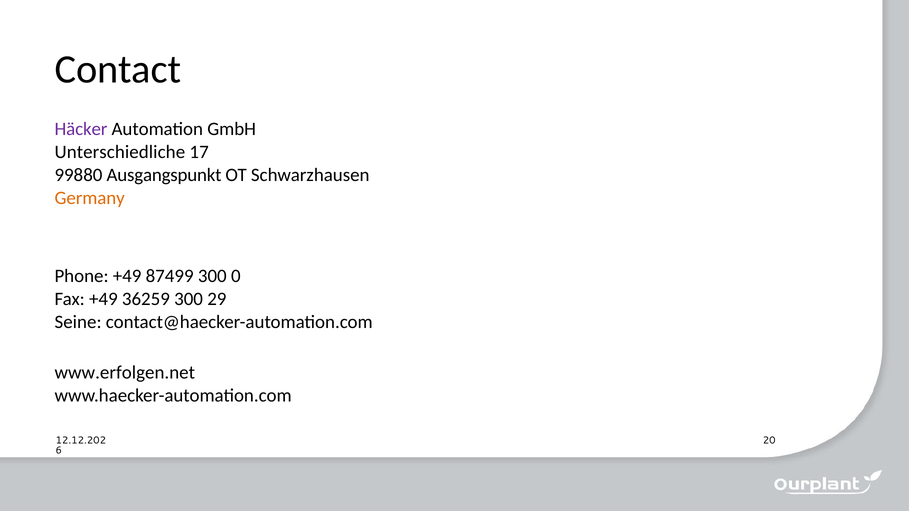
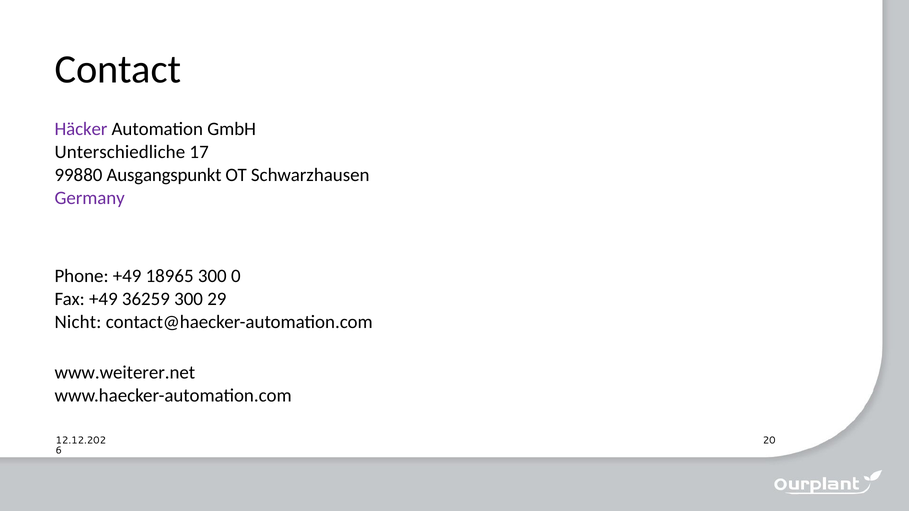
Germany colour: orange -> purple (90, 198)
87499: 87499 -> 18965 (170, 276)
Seine: Seine -> Nicht (78, 322)
www.erfolgen.net: www.erfolgen.net -> www.weiterer.net (125, 373)
